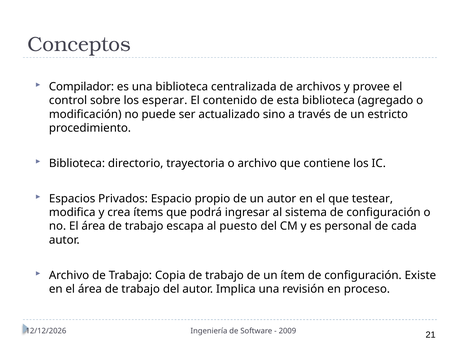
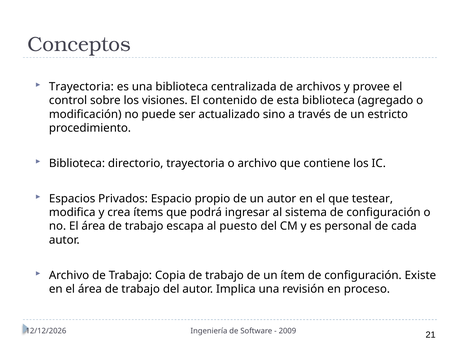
Compilador: Compilador -> Trayectoria (81, 87)
esperar: esperar -> visiones (165, 100)
